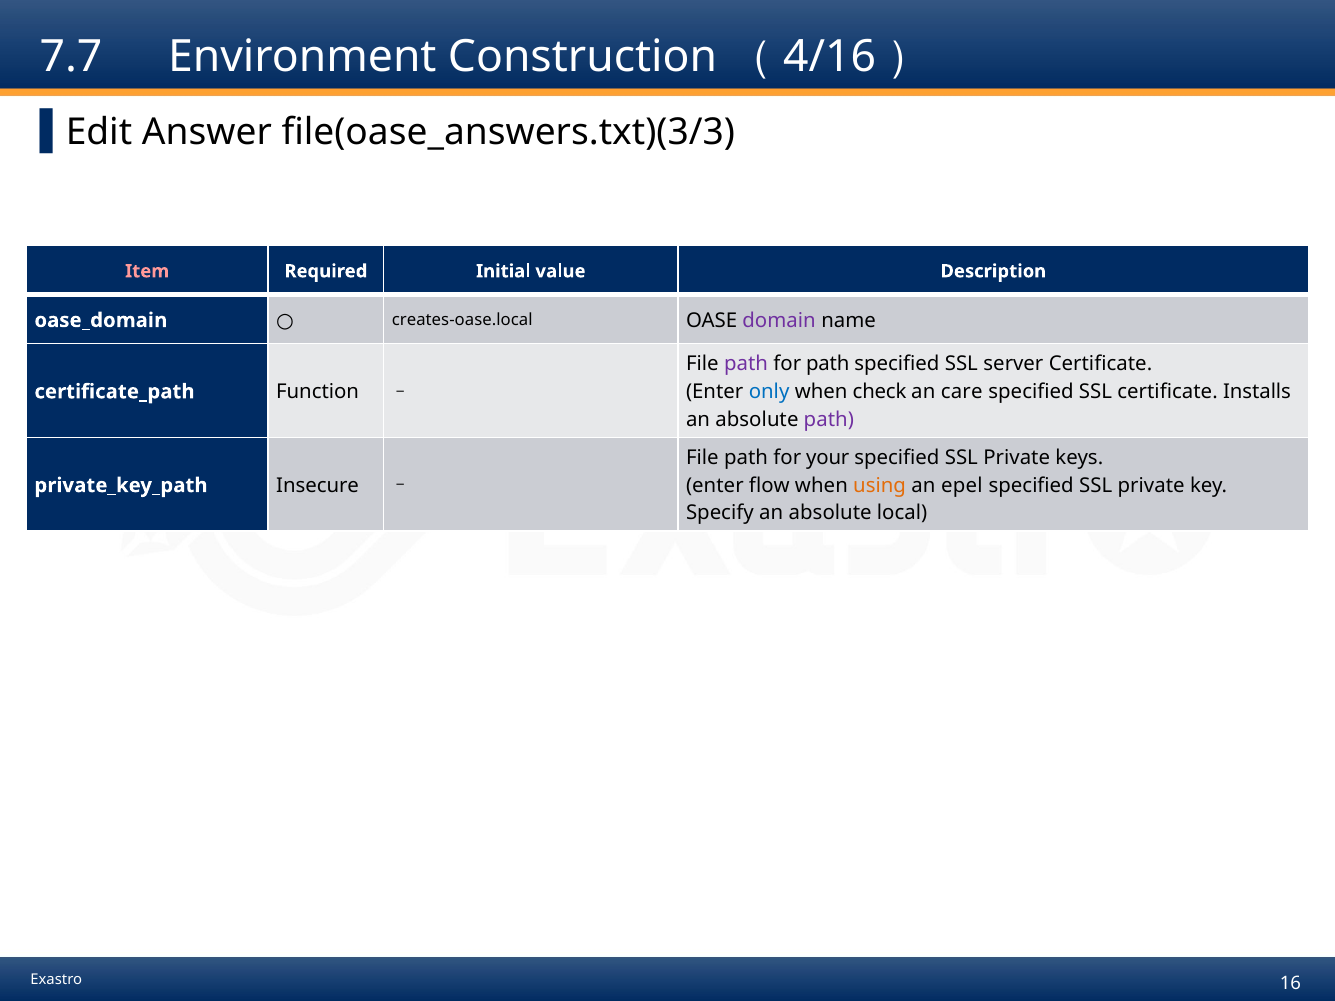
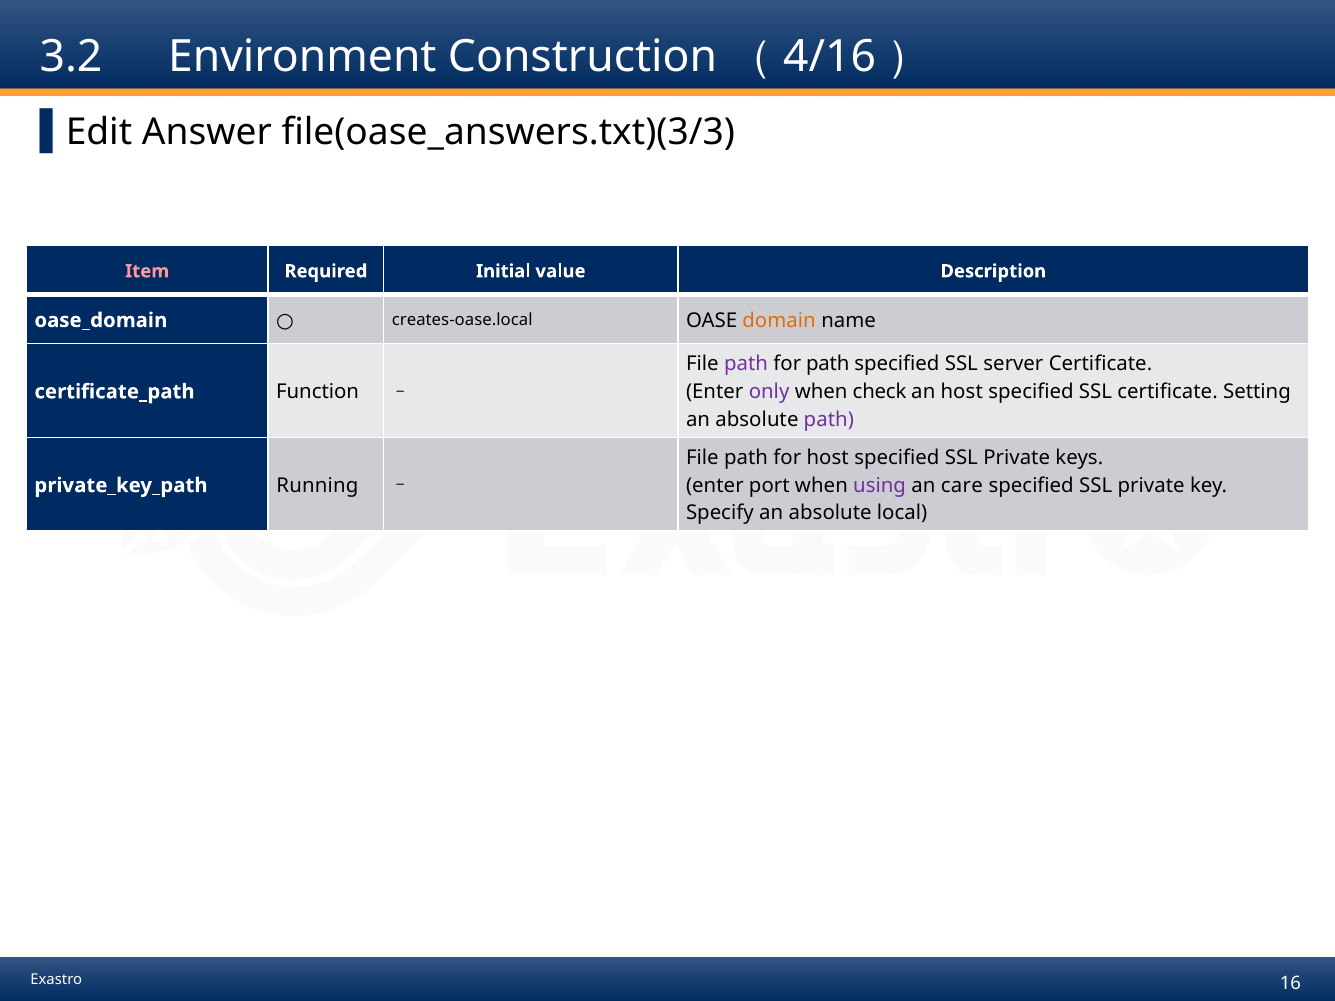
7.7: 7.7 -> 3.2 (71, 57)
domain colour: purple -> orange (779, 320)
only colour: blue -> purple (769, 392)
an care: care -> host (962, 392)
Installs: Installs -> Setting (1257, 392)
for your: your -> host (828, 458)
flow: flow -> port (769, 486)
using colour: orange -> purple (880, 486)
epel: epel -> care (962, 486)
Insecure: Insecure -> Running (317, 486)
